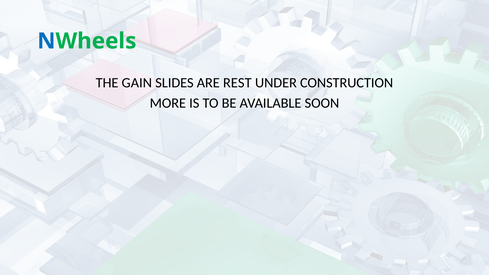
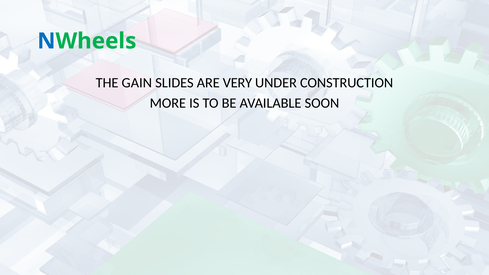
REST: REST -> VERY (237, 83)
